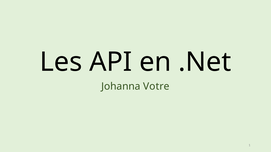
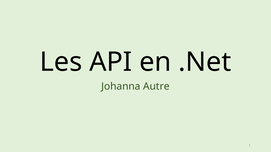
Votre: Votre -> Autre (156, 87)
